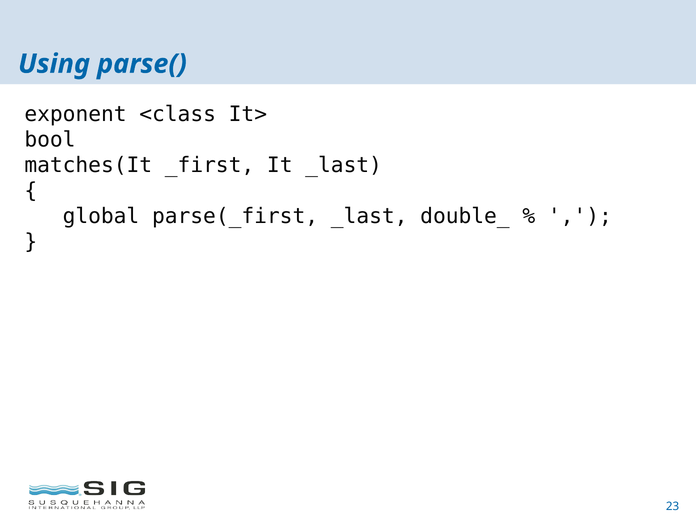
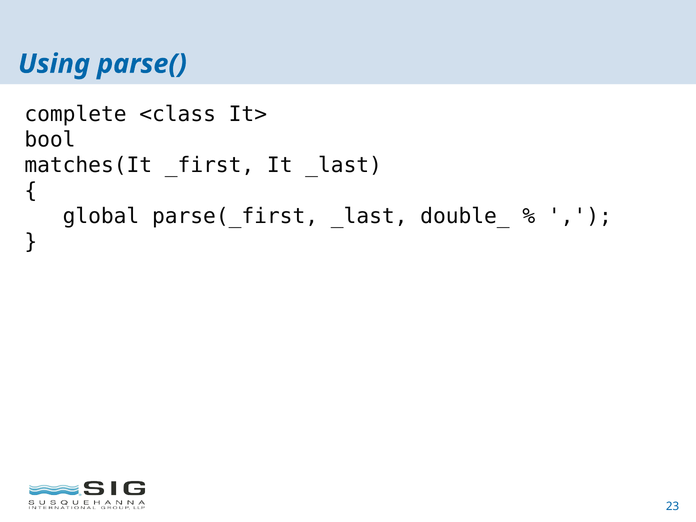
exponent: exponent -> complete (76, 114)
